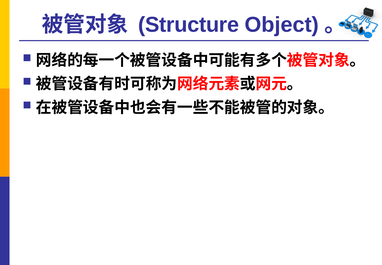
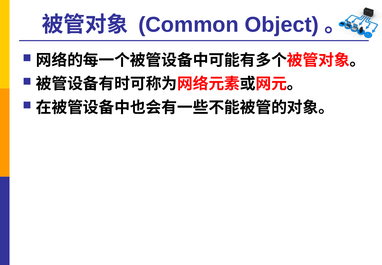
Structure: Structure -> Common (188, 25)
